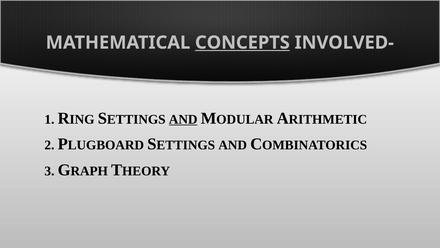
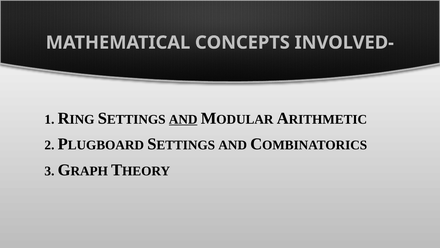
CONCEPTS underline: present -> none (242, 43)
